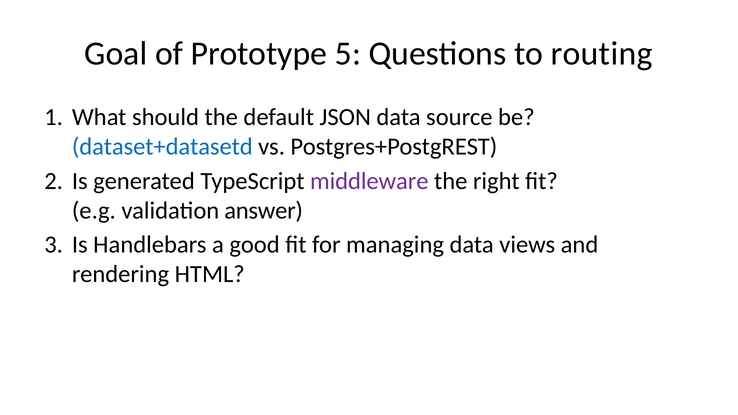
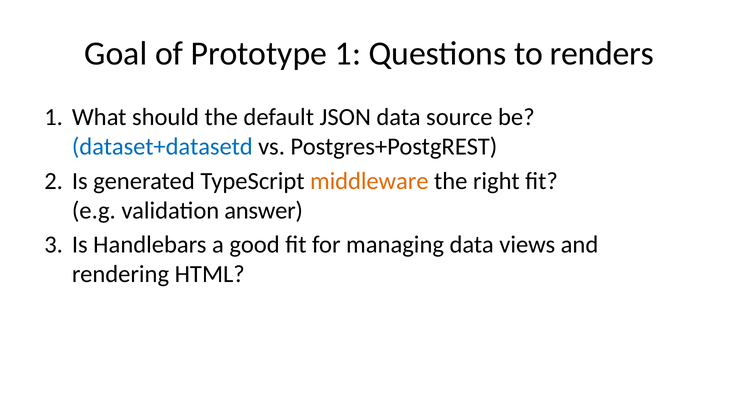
Prototype 5: 5 -> 1 (348, 54)
routing: routing -> renders (602, 54)
middleware colour: purple -> orange (369, 181)
